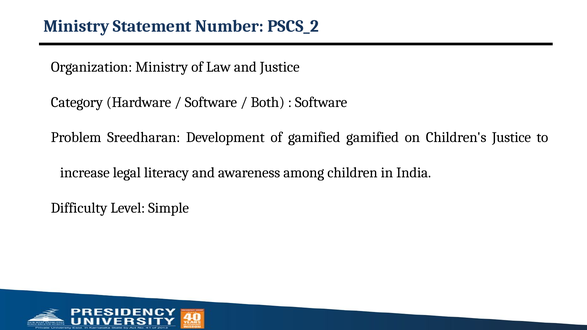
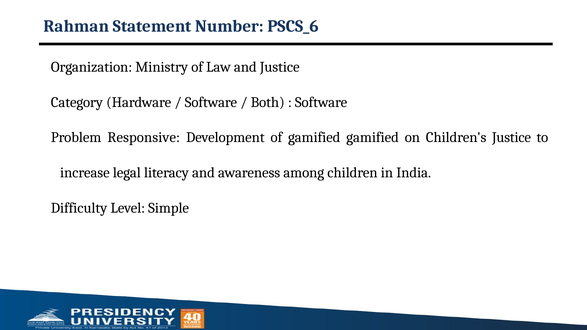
Ministry: Ministry -> Rahman (76, 26)
PSCS_2: PSCS_2 -> PSCS_6 (293, 26)
Sreedharan: Sreedharan -> Responsive (144, 138)
